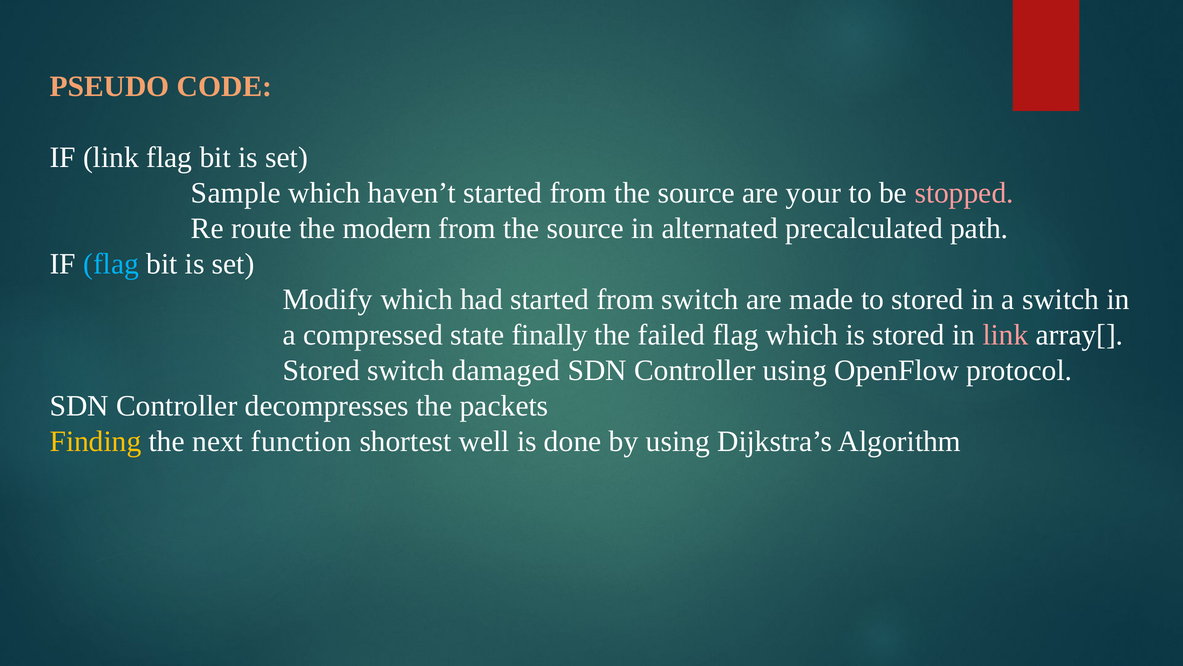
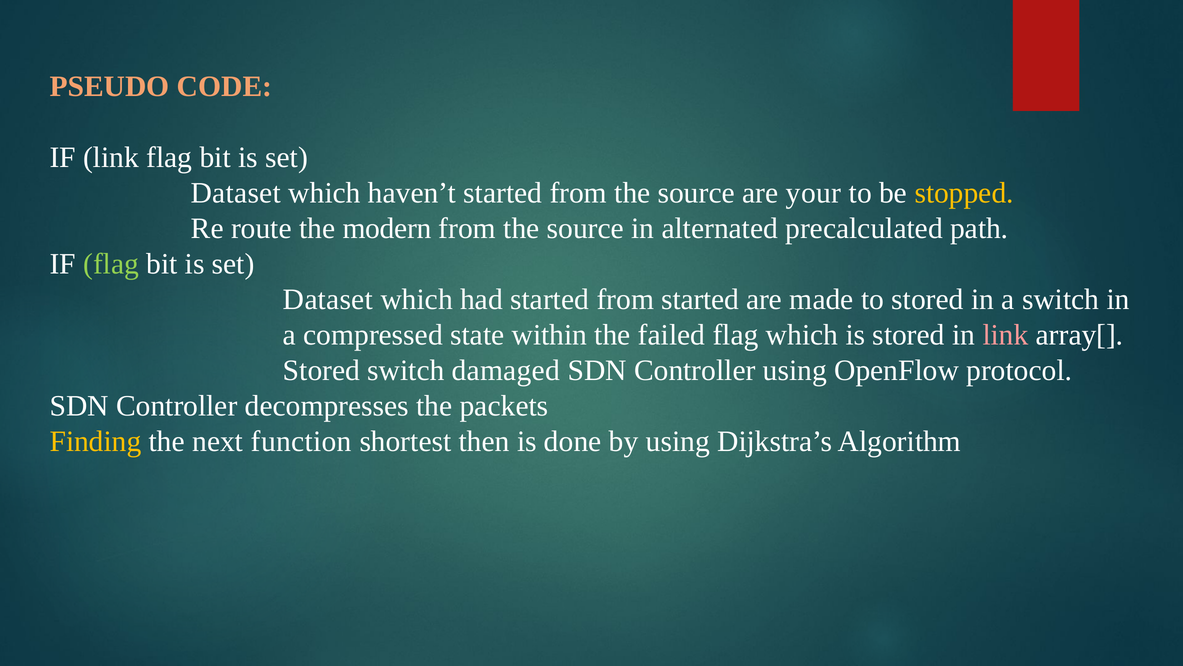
Sample: Sample -> Dataset (236, 193)
stopped colour: pink -> yellow (964, 193)
flag colour: light blue -> light green (111, 264)
Modify: Modify -> Dataset (328, 299)
from switch: switch -> started (700, 299)
finally: finally -> within (549, 335)
well: well -> then (484, 441)
